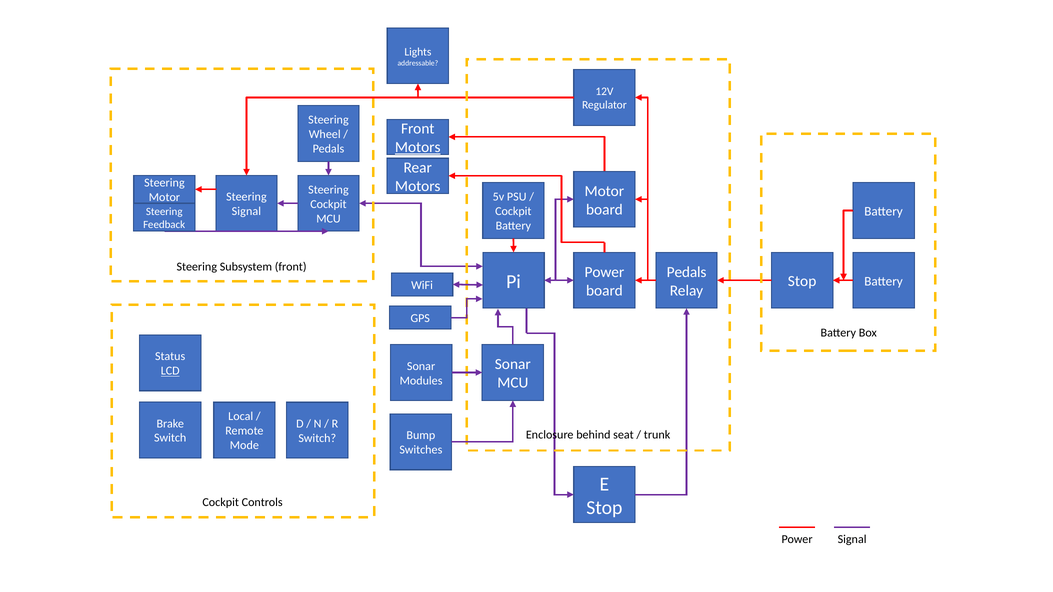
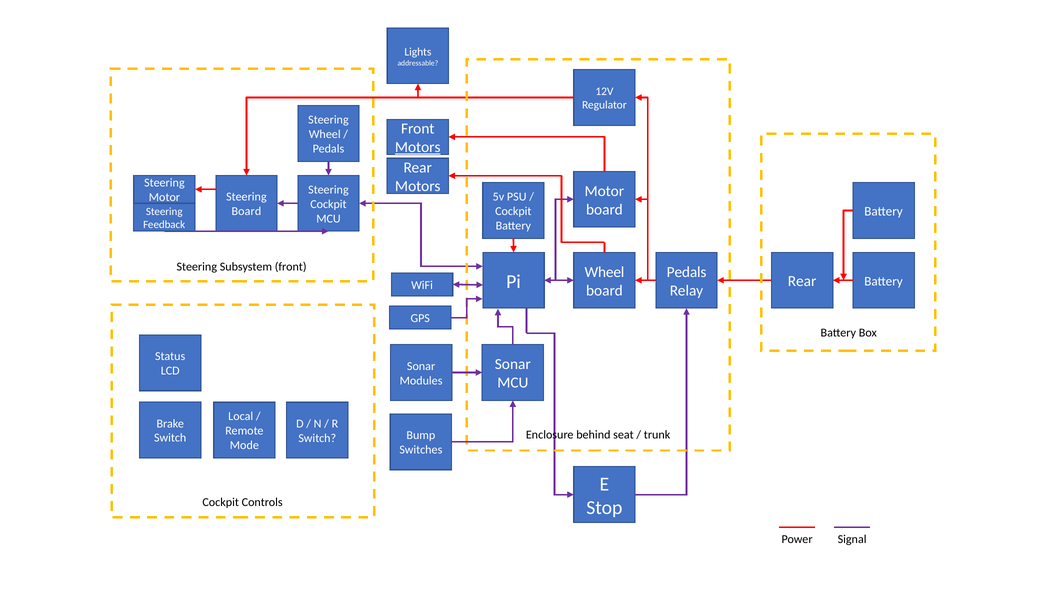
Signal: Signal -> Board (246, 211)
Power: Power -> Wheel (604, 272)
Stop: Stop -> Rear (802, 281)
LCD underline: present -> none (170, 371)
